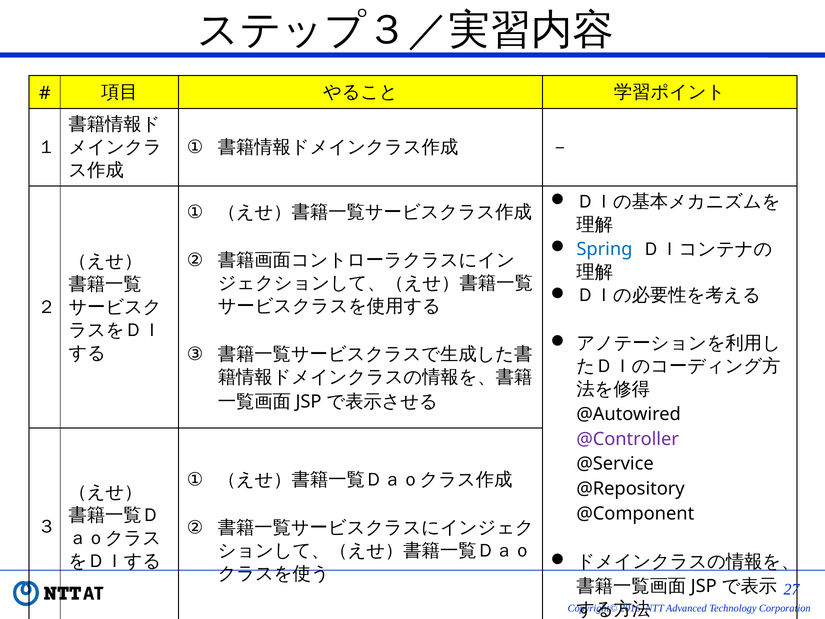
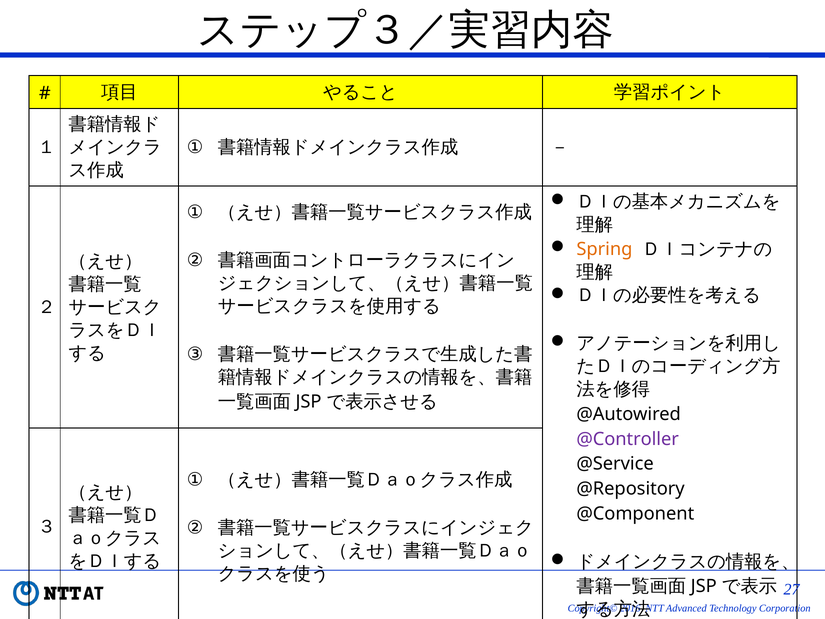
Spring colour: blue -> orange (604, 249)
